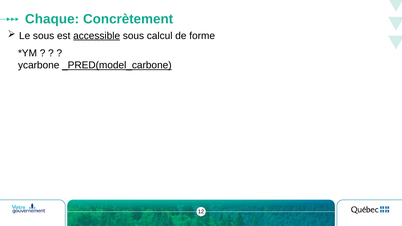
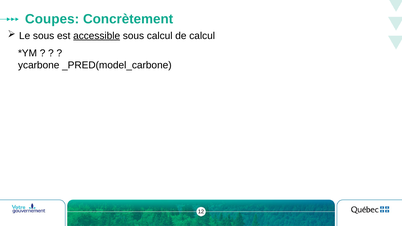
Chaque: Chaque -> Coupes (52, 19)
de forme: forme -> calcul (202, 36)
_PRED(model_carbone underline: present -> none (117, 65)
